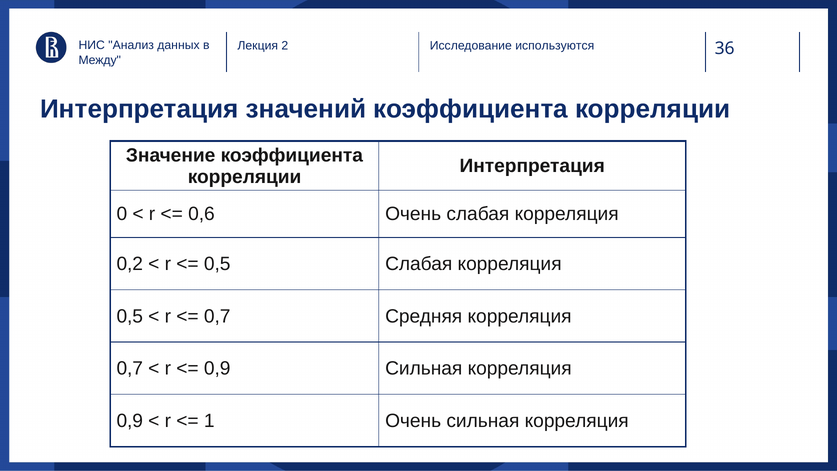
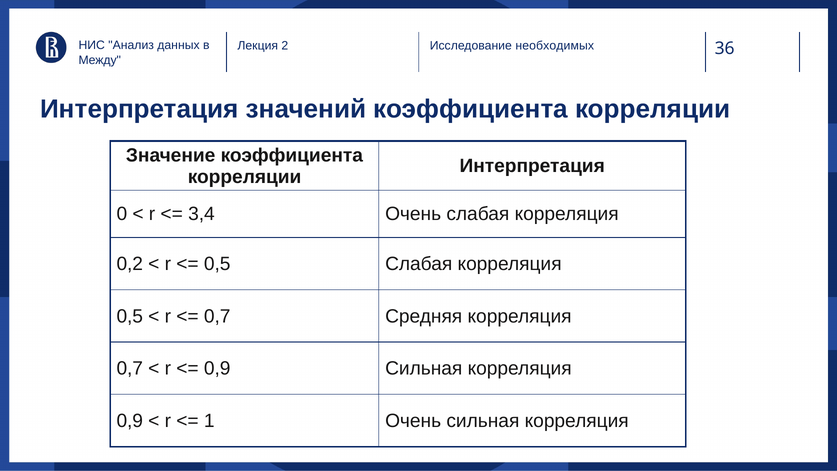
используются: используются -> необходимых (555, 46)
0,6: 0,6 -> 3,4 (201, 214)
